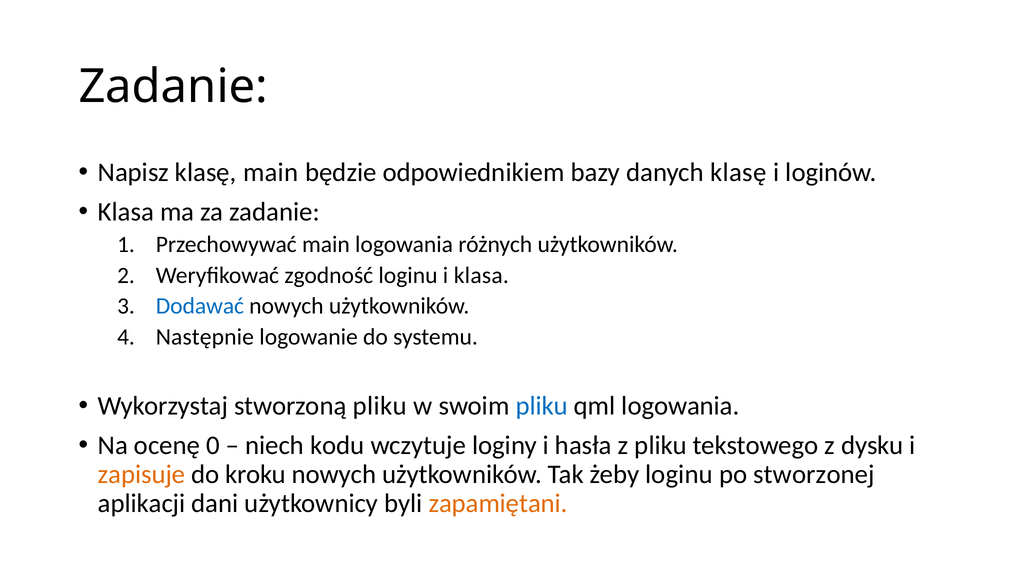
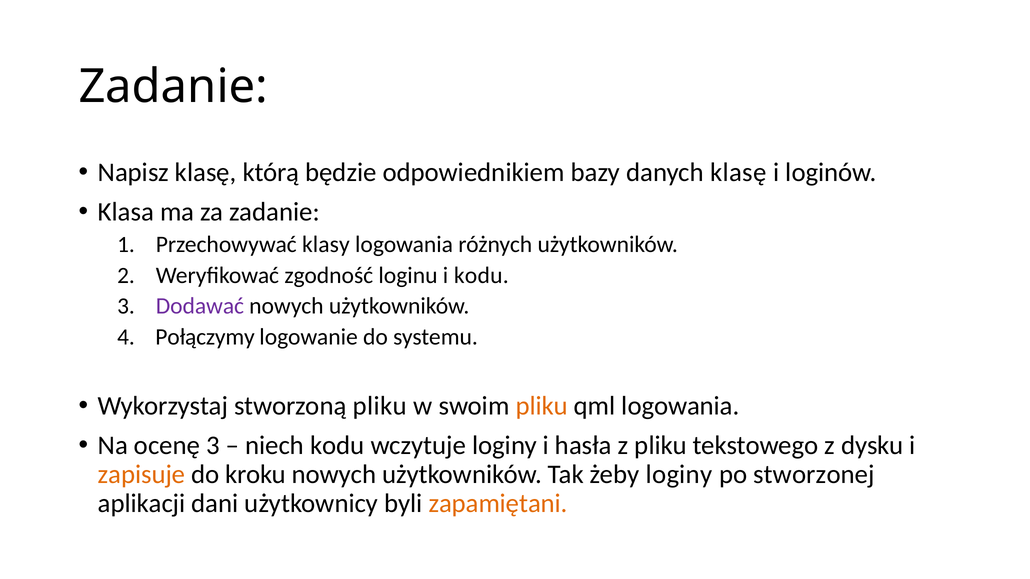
klasę main: main -> którą (271, 172)
Przechowywać main: main -> klasy (326, 245)
i klasa: klasa -> kodu (481, 276)
Dodawać colour: blue -> purple (200, 306)
Następnie: Następnie -> Połączymy (205, 337)
pliku colour: blue -> orange (542, 406)
ocenę 0: 0 -> 3 (213, 446)
żeby loginu: loginu -> loginy (679, 475)
